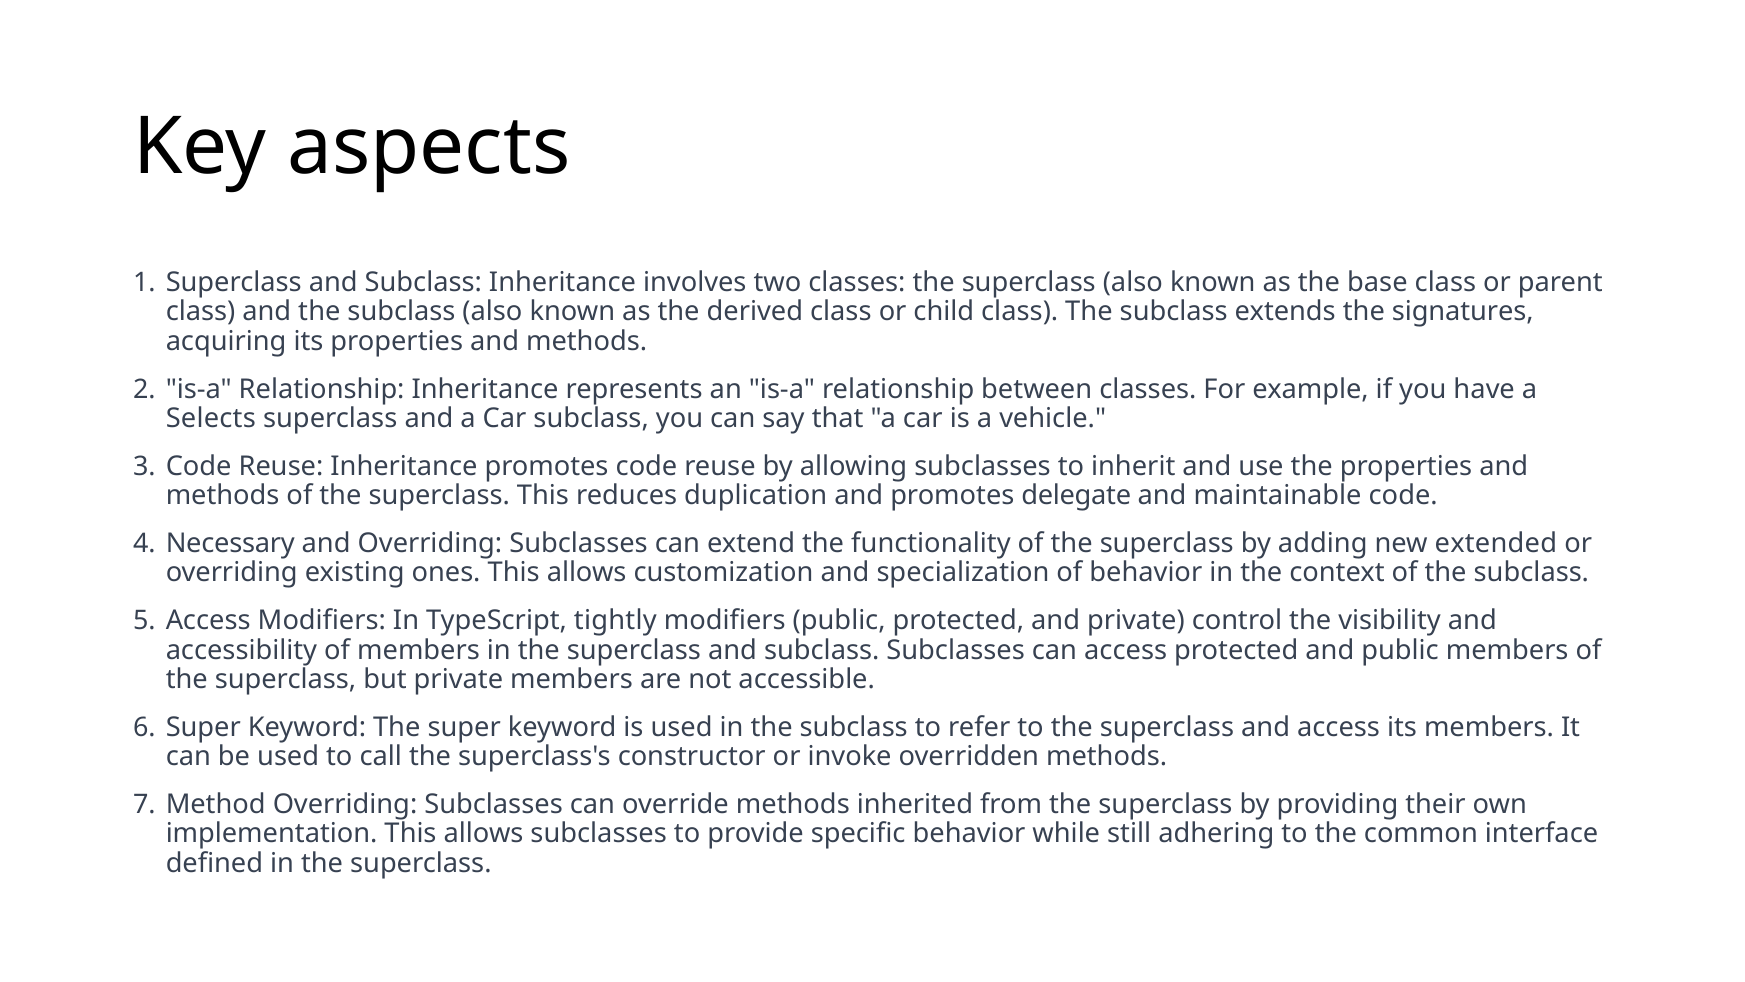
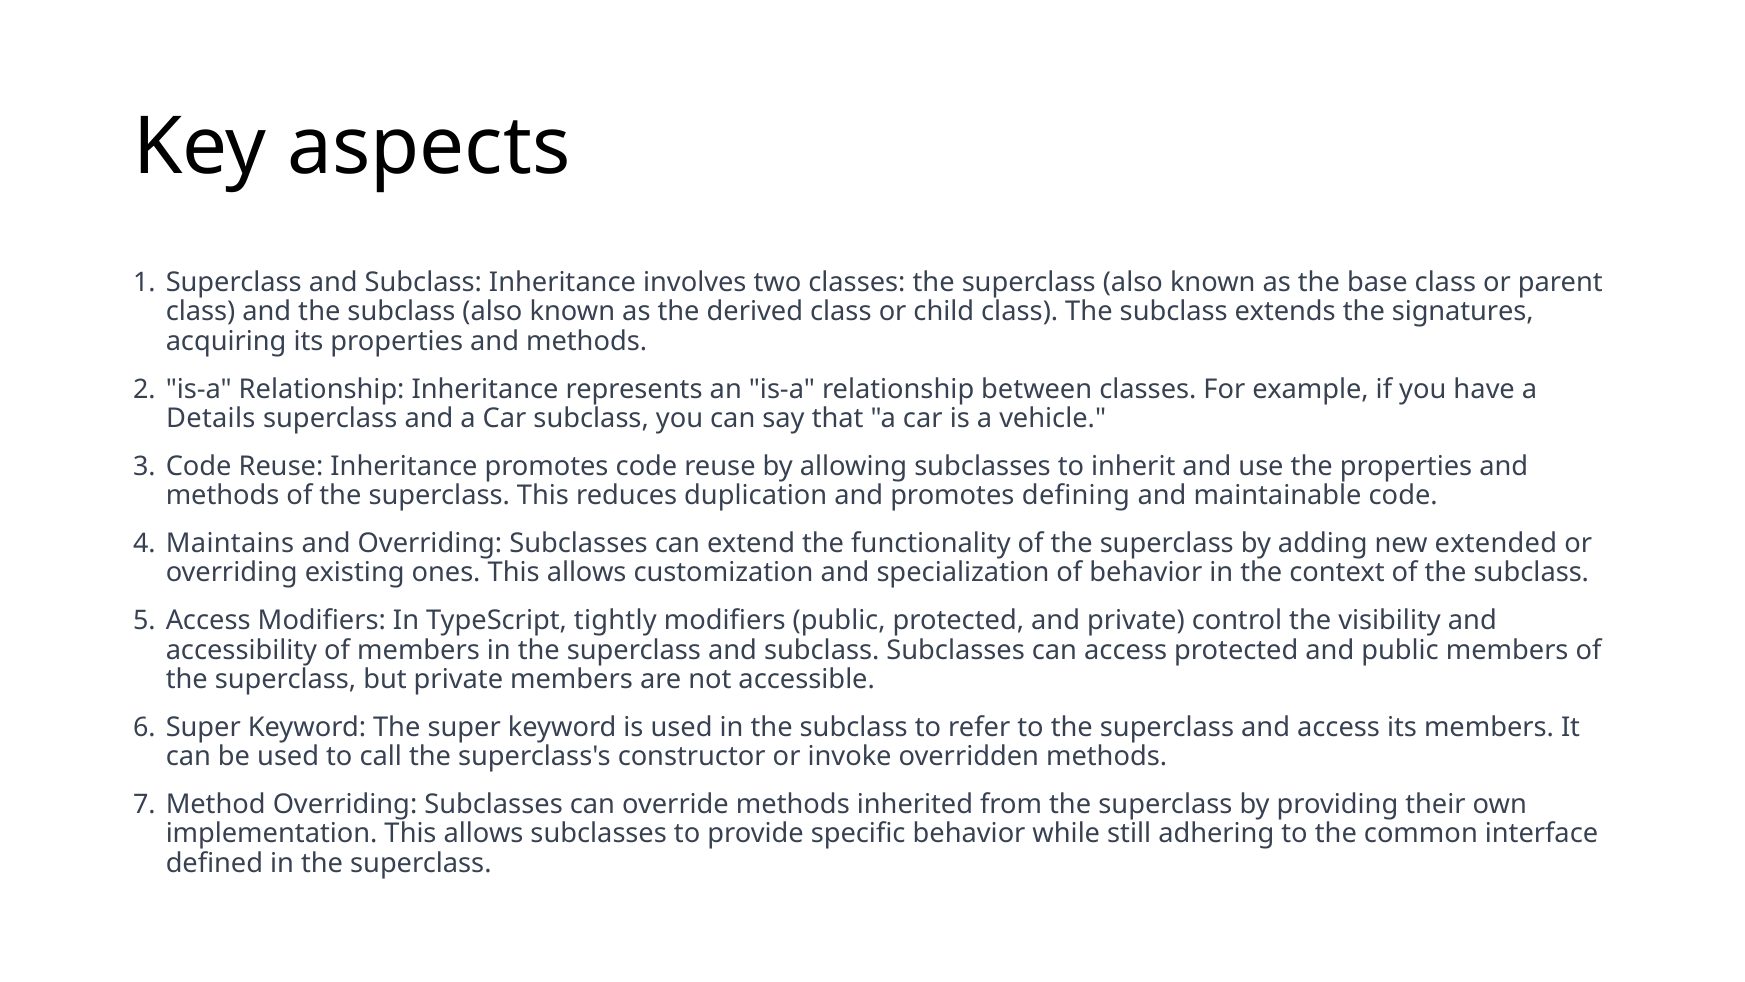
Selects: Selects -> Details (211, 418)
delegate: delegate -> defining (1076, 496)
Necessary: Necessary -> Maintains (230, 543)
